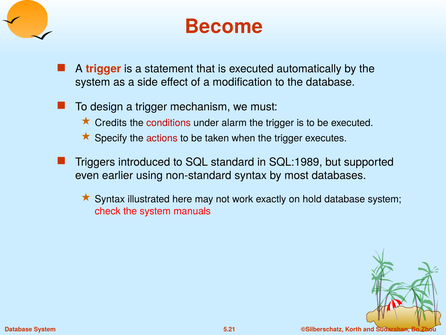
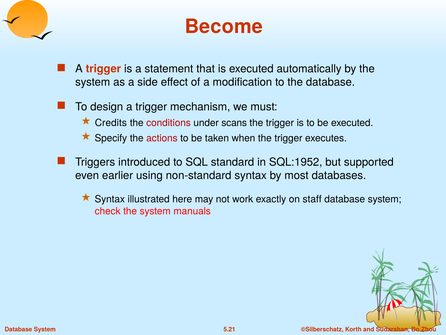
alarm: alarm -> scans (234, 123)
SQL:1989: SQL:1989 -> SQL:1952 (296, 162)
hold: hold -> staff (312, 199)
